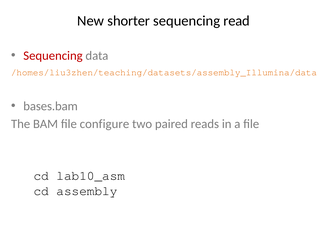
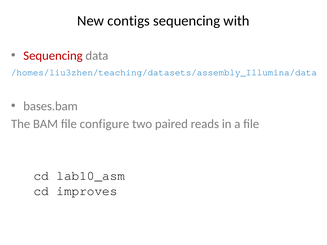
shorter: shorter -> contigs (129, 21)
read: read -> with (237, 21)
/homes/liu3zhen/teaching/datasets/assembly_Illumina/data colour: orange -> blue (164, 72)
assembly: assembly -> improves (87, 191)
